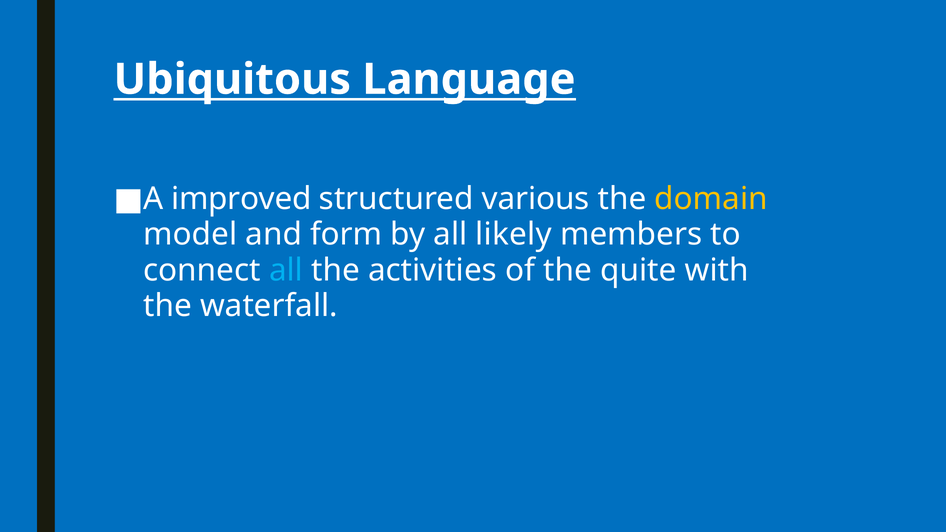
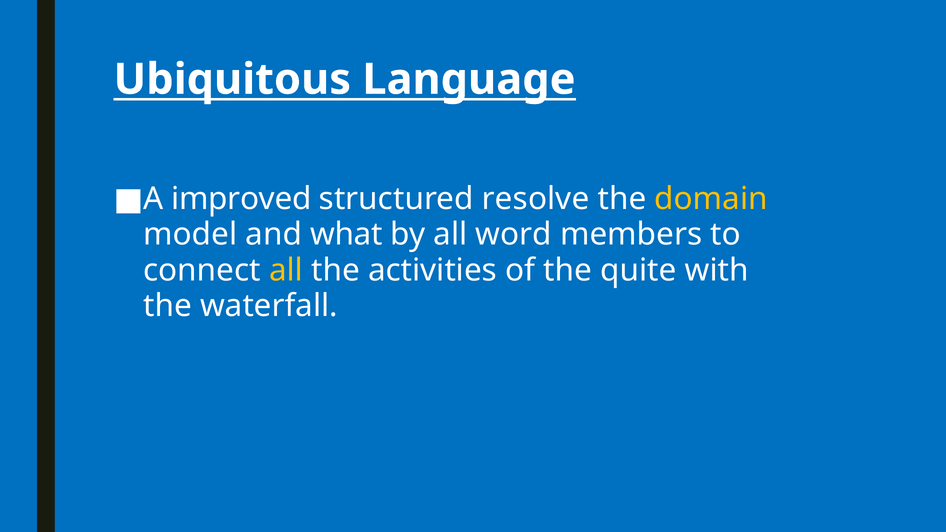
various: various -> resolve (536, 199)
form: form -> what (346, 235)
likely: likely -> word (514, 235)
all colour: light blue -> yellow (286, 270)
